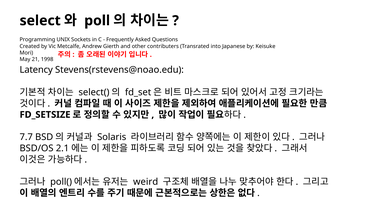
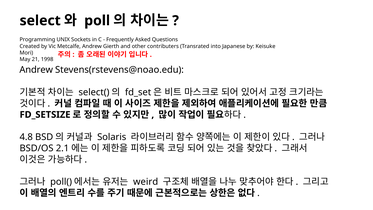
Latency: Latency -> Andrew (36, 70)
7.7: 7.7 -> 4.8 (26, 137)
